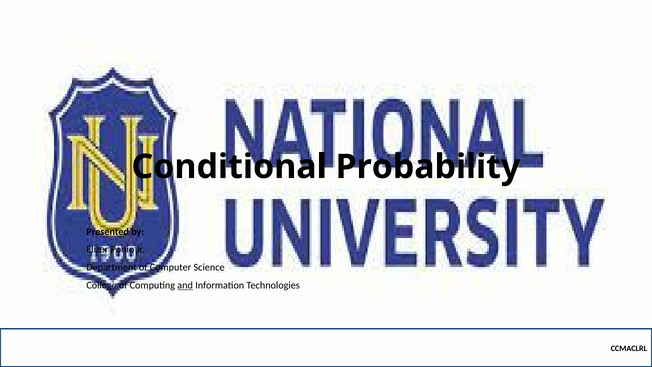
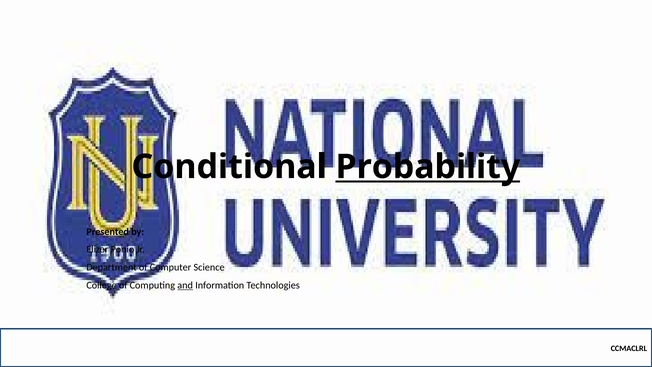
Probability underline: none -> present (428, 167)
